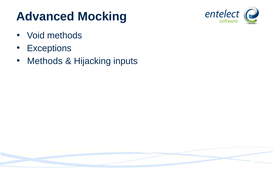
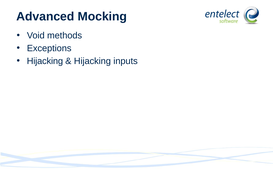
Methods: Methods -> Hijacking (45, 61)
